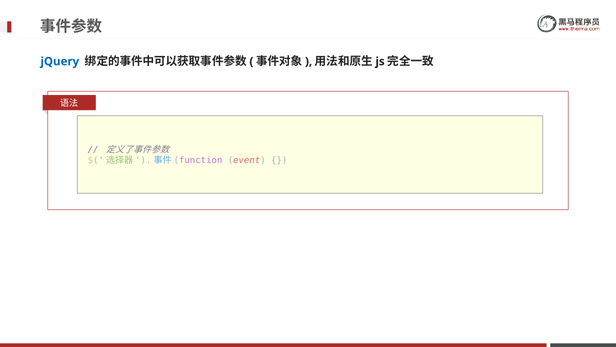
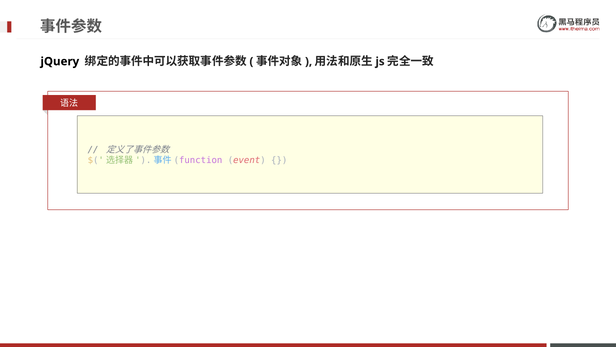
jQuery colour: blue -> black (60, 61)
